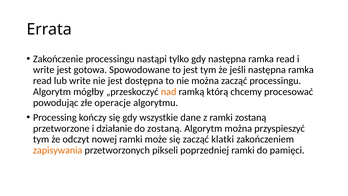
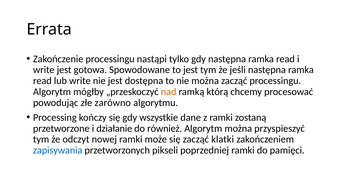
operacje: operacje -> zarówno (113, 103)
do zostaną: zostaną -> również (165, 128)
zapisywania colour: orange -> blue (58, 150)
